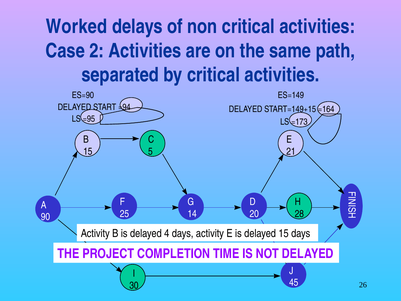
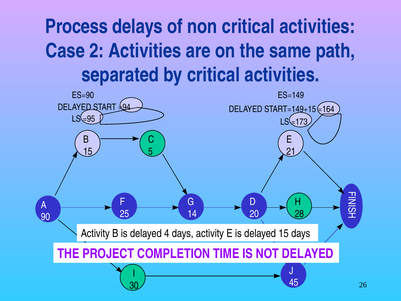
Worked: Worked -> Process (77, 27)
